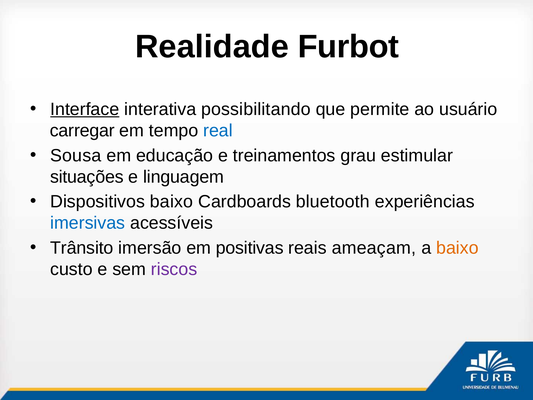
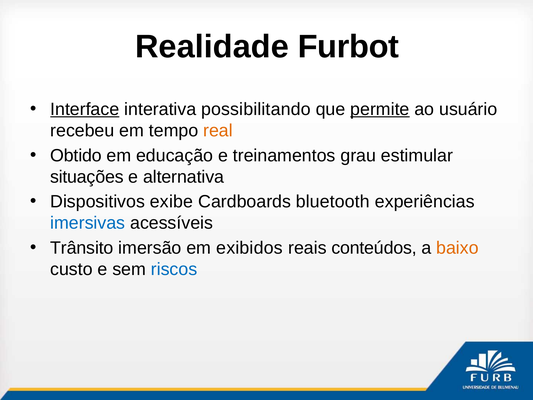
permite underline: none -> present (380, 109)
carregar: carregar -> recebeu (82, 131)
real colour: blue -> orange (218, 131)
Sousa: Sousa -> Obtido (76, 155)
linguagem: linguagem -> alternativa (184, 177)
Dispositivos baixo: baixo -> exibe (172, 202)
positivas: positivas -> exibidos (250, 248)
ameaçam: ameaçam -> conteúdos (374, 248)
riscos colour: purple -> blue (174, 269)
